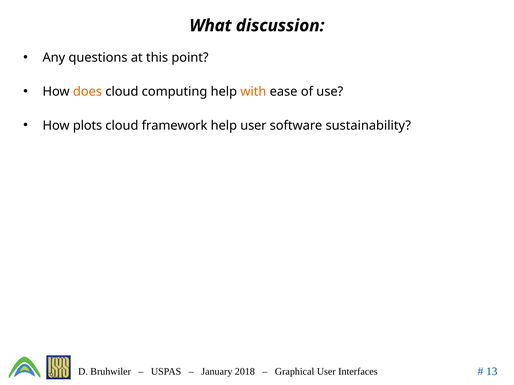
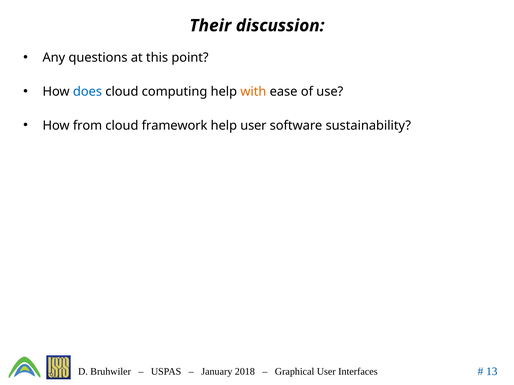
What: What -> Their (210, 26)
does colour: orange -> blue (87, 92)
plots: plots -> from (88, 126)
